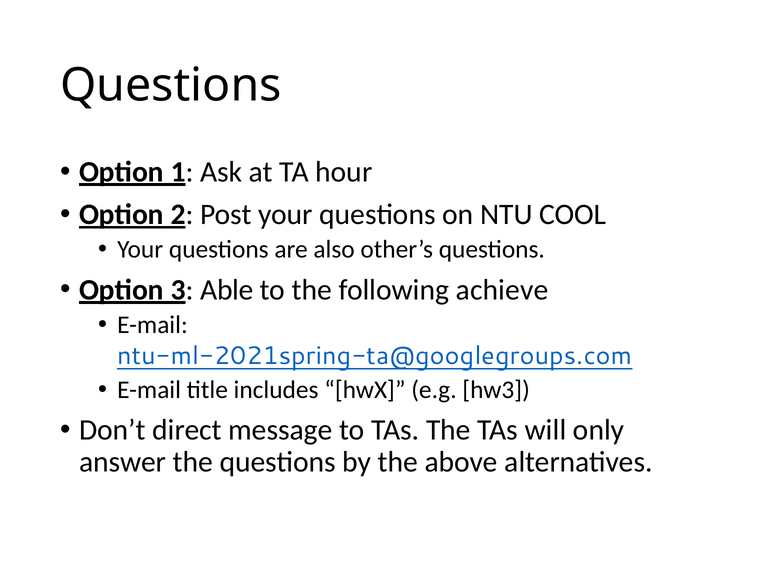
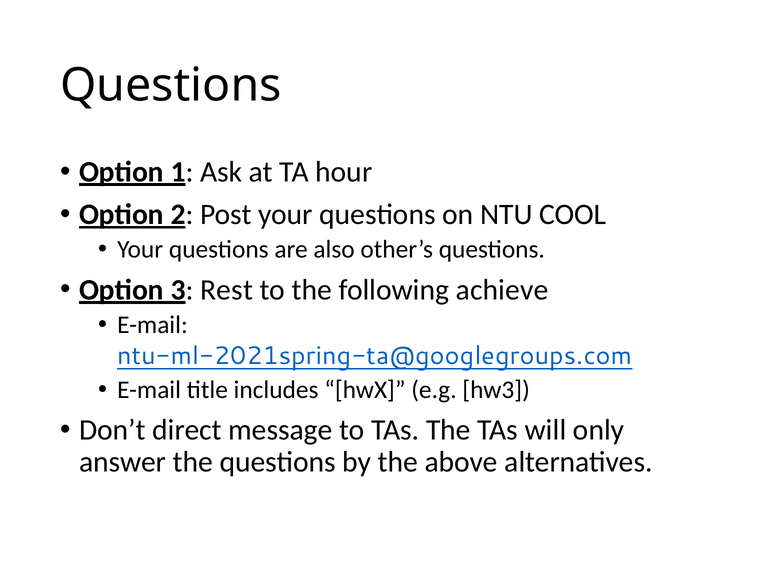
Able: Able -> Rest (227, 289)
